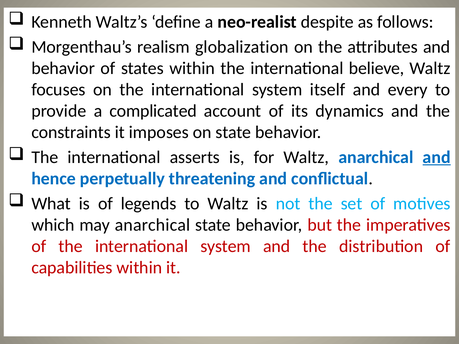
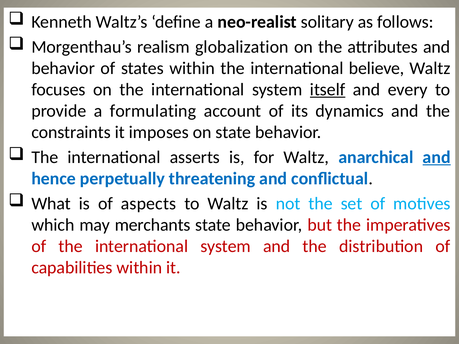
despite: despite -> solitary (327, 22)
itself underline: none -> present (328, 90)
complicated: complicated -> formulating (153, 111)
legends: legends -> aspects (149, 204)
may anarchical: anarchical -> merchants (153, 225)
